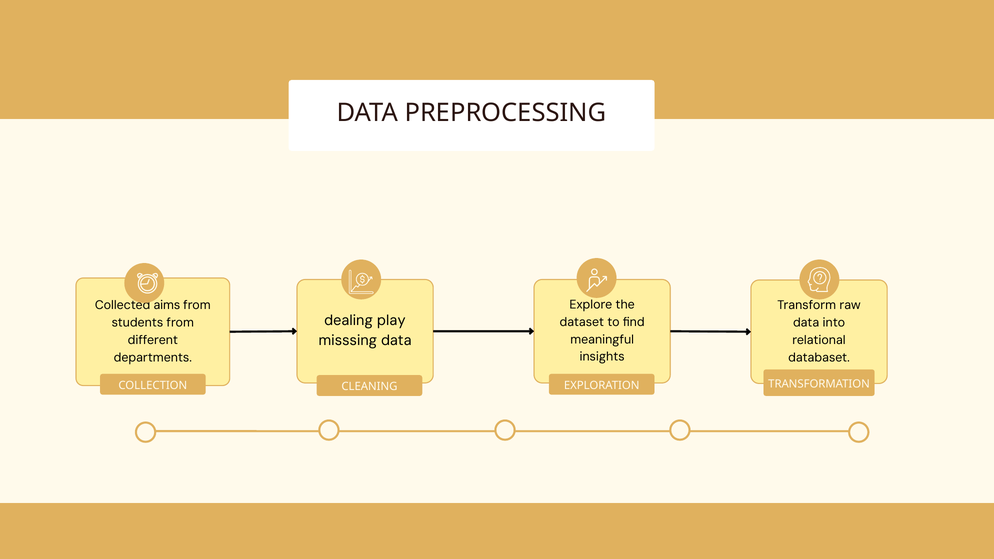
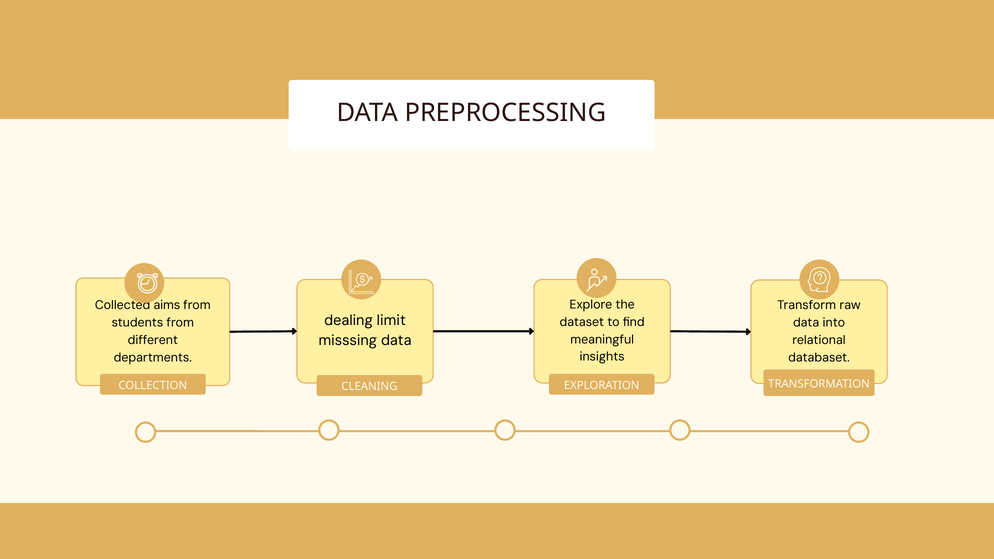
play: play -> limit (391, 320)
